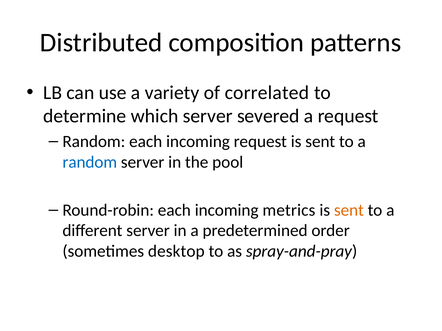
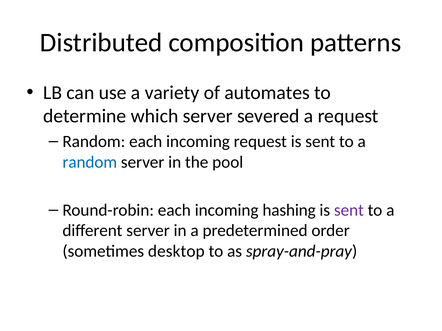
correlated: correlated -> automates (267, 93)
metrics: metrics -> hashing (289, 210)
sent colour: orange -> purple (349, 210)
